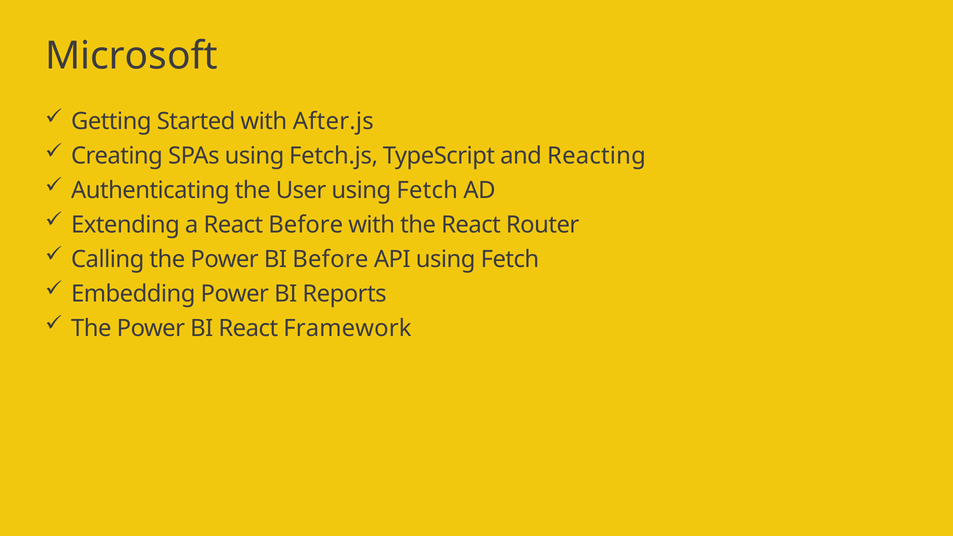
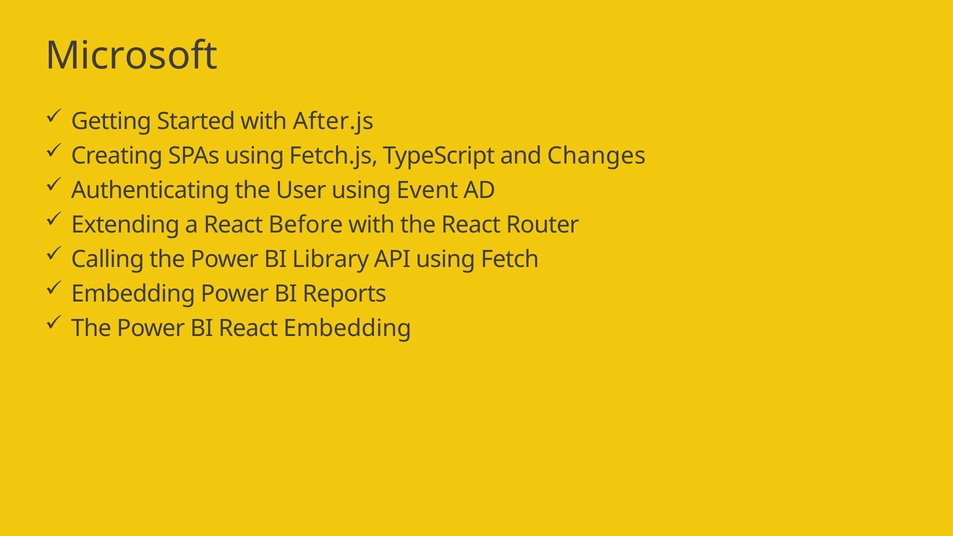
Reacting: Reacting -> Changes (596, 156)
User using Fetch: Fetch -> Event (427, 190)
BI Before: Before -> Library (331, 259)
React Framework: Framework -> Embedding (347, 328)
